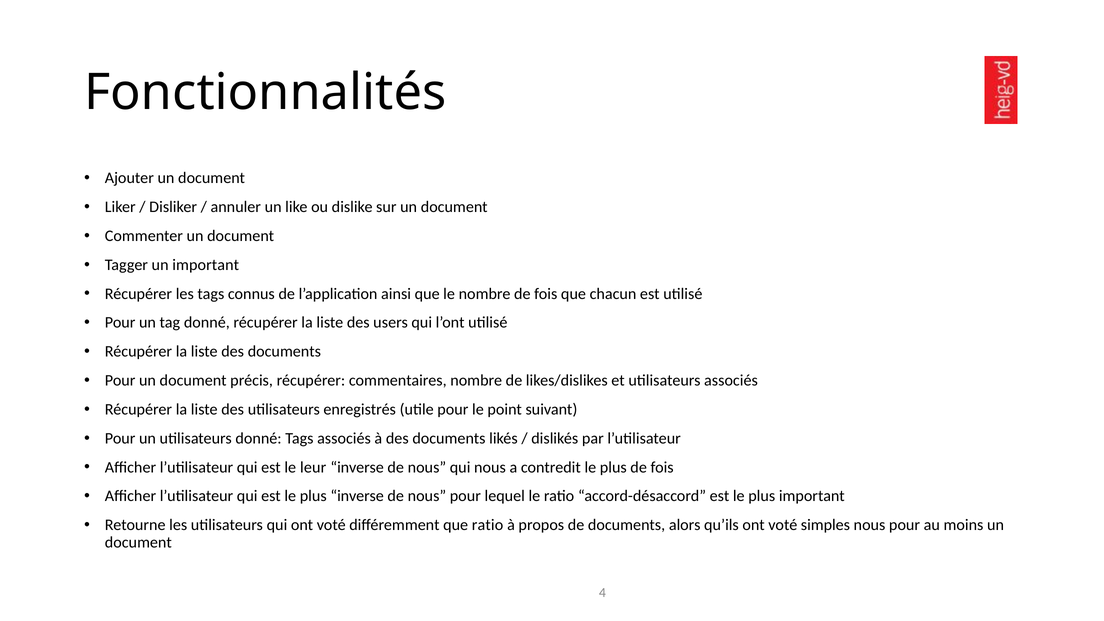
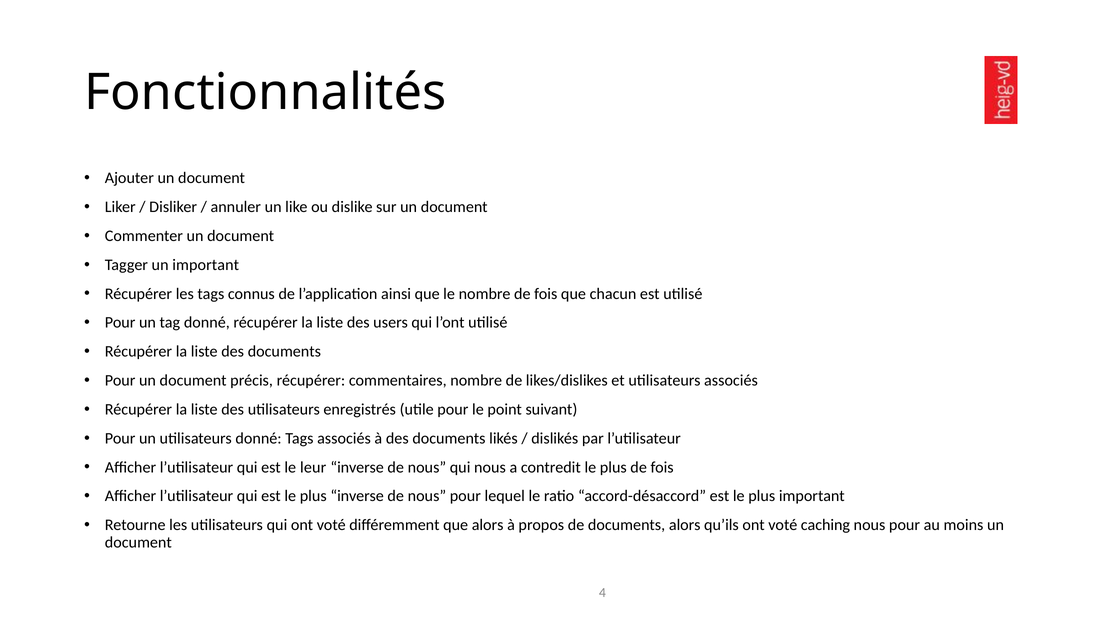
que ratio: ratio -> alors (488, 525)
simples: simples -> caching (825, 525)
